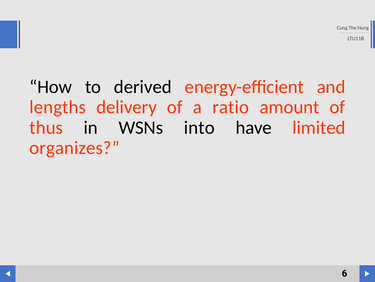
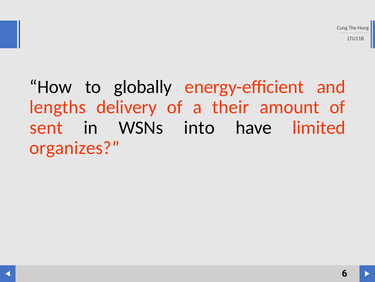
derived: derived -> globally (143, 87)
ratio: ratio -> their (231, 107)
thus: thus -> sent (46, 127)
